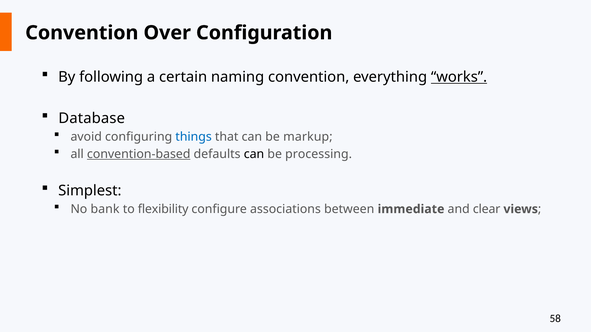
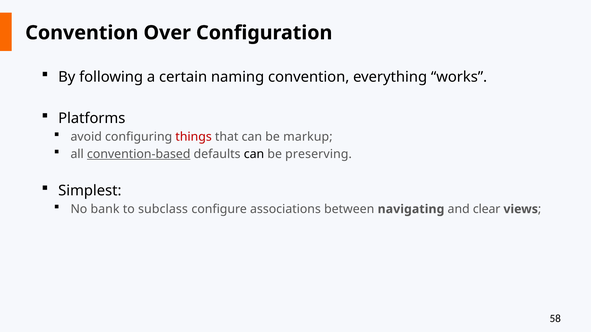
works underline: present -> none (459, 77)
Database: Database -> Platforms (92, 118)
things colour: blue -> red (194, 137)
processing: processing -> preserving (319, 154)
flexibility: flexibility -> subclass (163, 209)
immediate: immediate -> navigating (411, 209)
